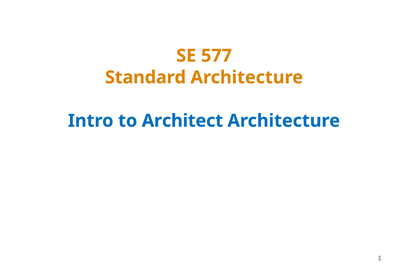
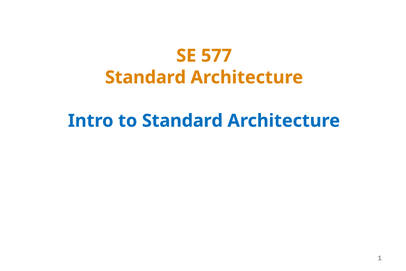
to Architect: Architect -> Standard (182, 121)
